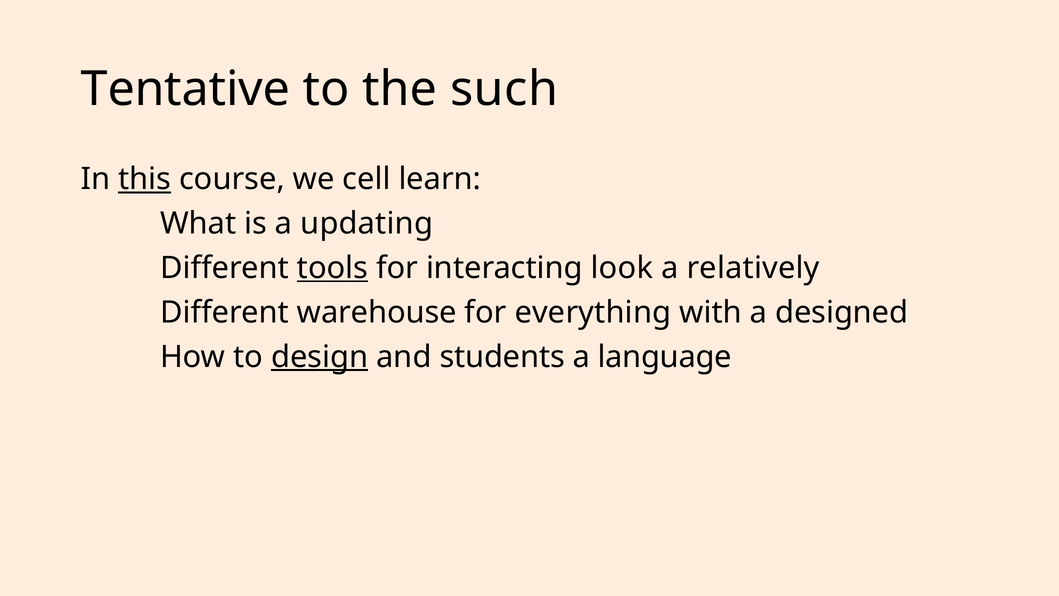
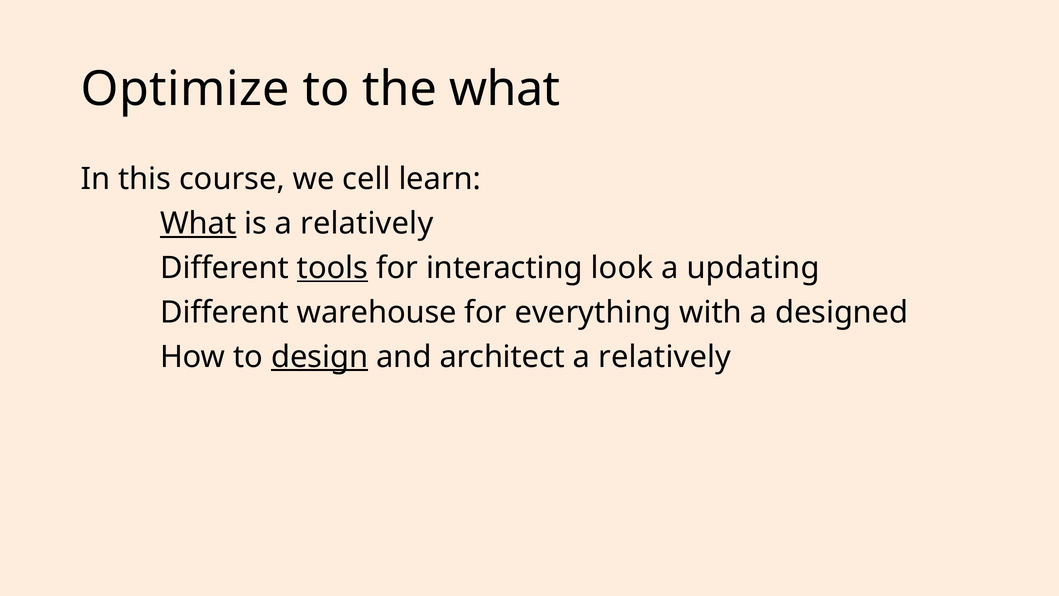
Tentative: Tentative -> Optimize (185, 89)
the such: such -> what (505, 89)
this underline: present -> none (145, 179)
What underline: none -> present (198, 223)
is a updating: updating -> relatively (367, 223)
relatively: relatively -> updating (753, 268)
students: students -> architect (502, 357)
language: language -> relatively (665, 357)
